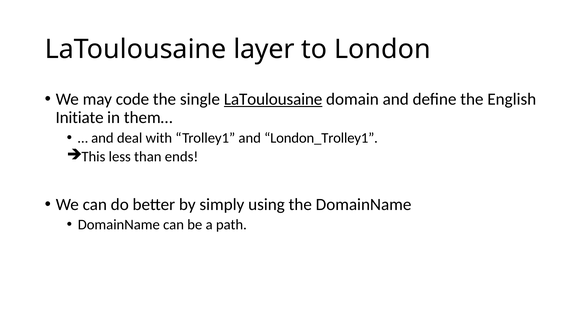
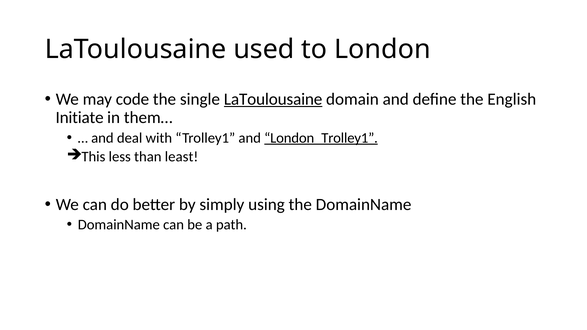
layer: layer -> used (264, 49)
London_Trolley1 underline: none -> present (321, 138)
ends: ends -> least (182, 157)
